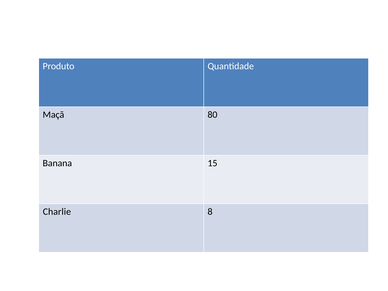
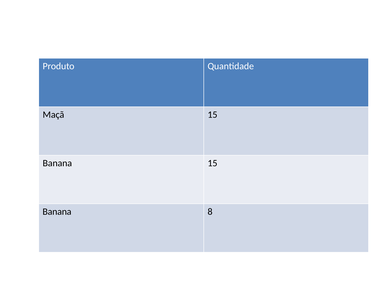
Maçã 80: 80 -> 15 (212, 115)
Charlie: Charlie -> Banana (57, 212)
